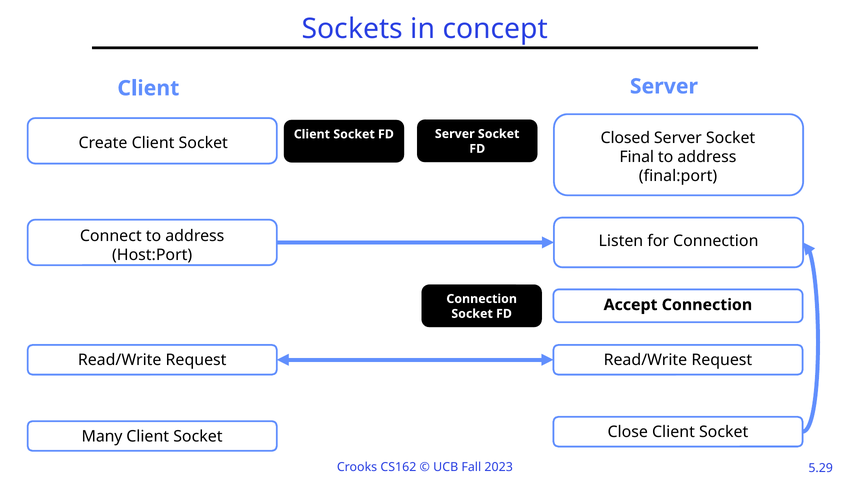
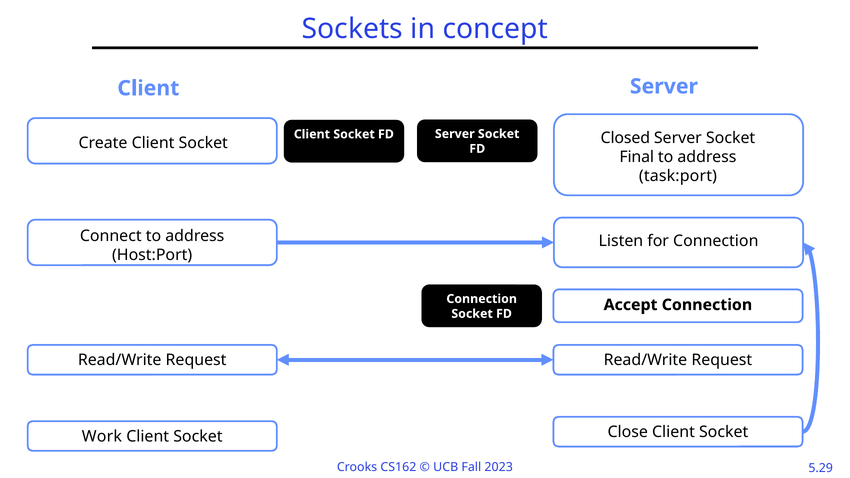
final:port: final:port -> task:port (678, 176)
Many: Many -> Work (102, 437)
